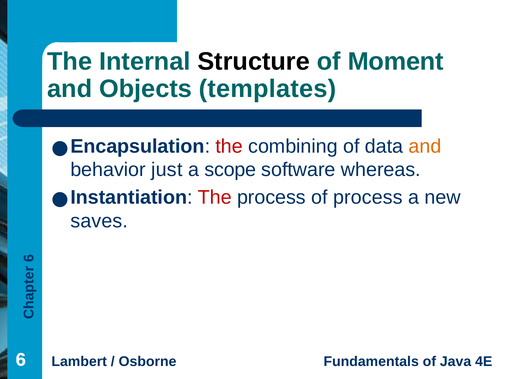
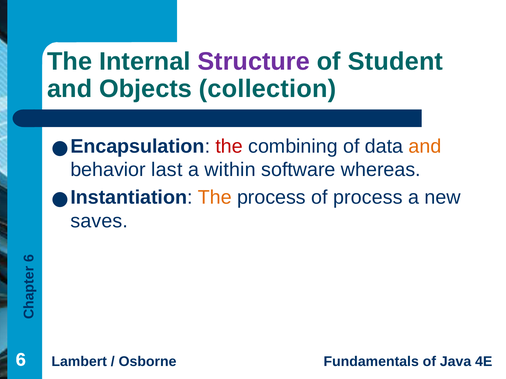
Structure colour: black -> purple (254, 62)
Moment: Moment -> Student (395, 62)
templates: templates -> collection (268, 89)
just: just -> last (167, 170)
scope: scope -> within (230, 170)
The colour: red -> orange (215, 198)
